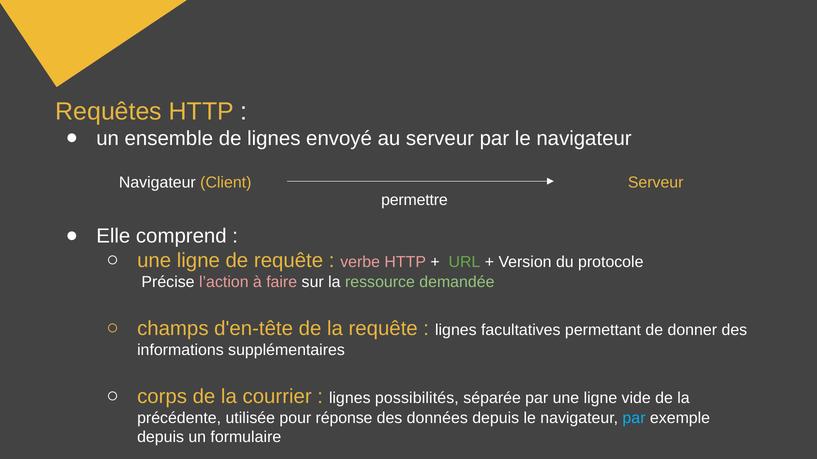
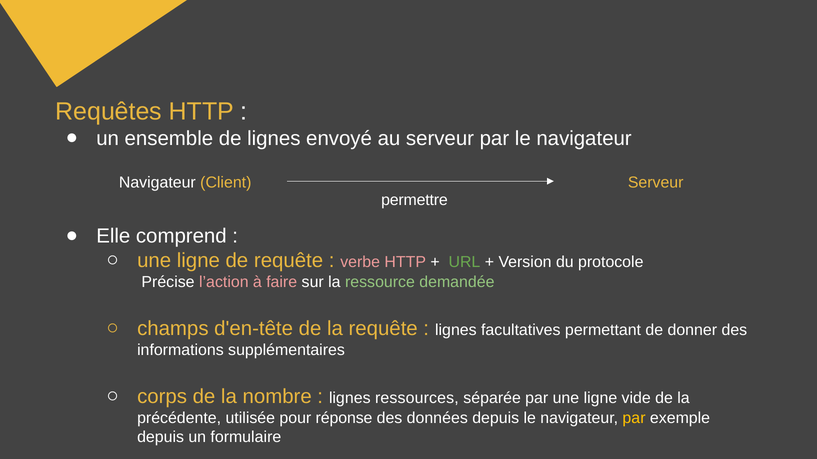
courrier: courrier -> nombre (277, 397)
possibilités: possibilités -> ressources (417, 399)
par colour: light blue -> yellow (634, 419)
